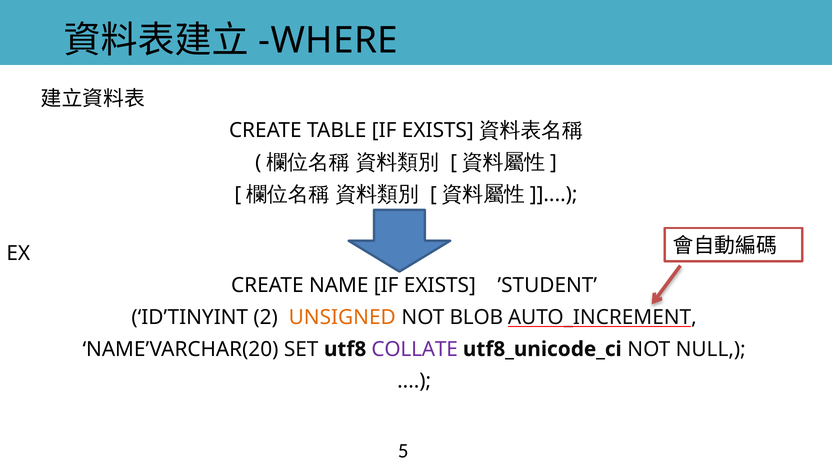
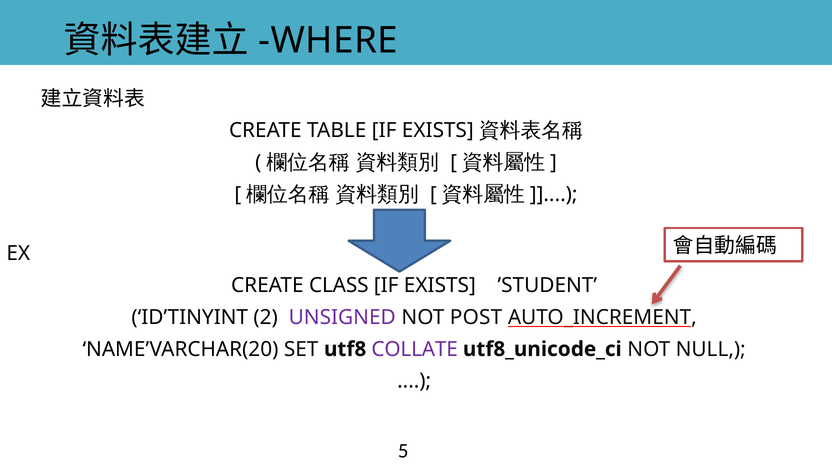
NAME: NAME -> CLASS (339, 285)
UNSIGNED colour: orange -> purple (342, 317)
BLOB: BLOB -> POST (476, 317)
